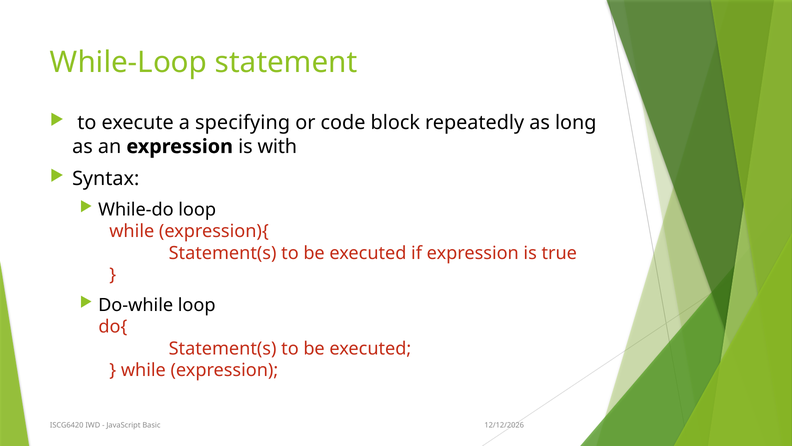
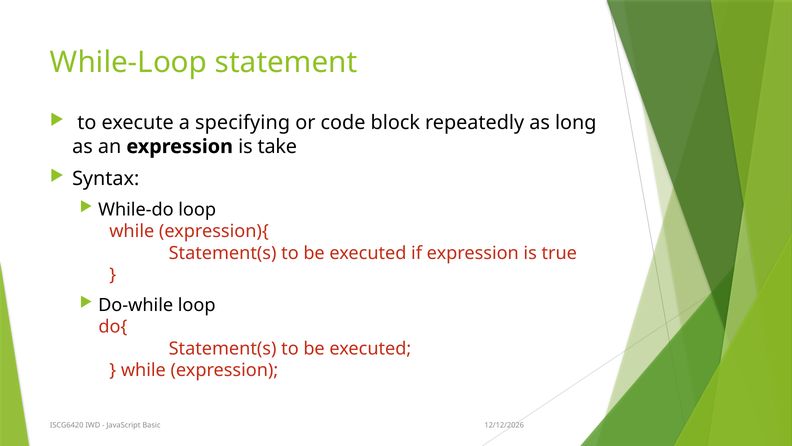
with: with -> take (277, 146)
